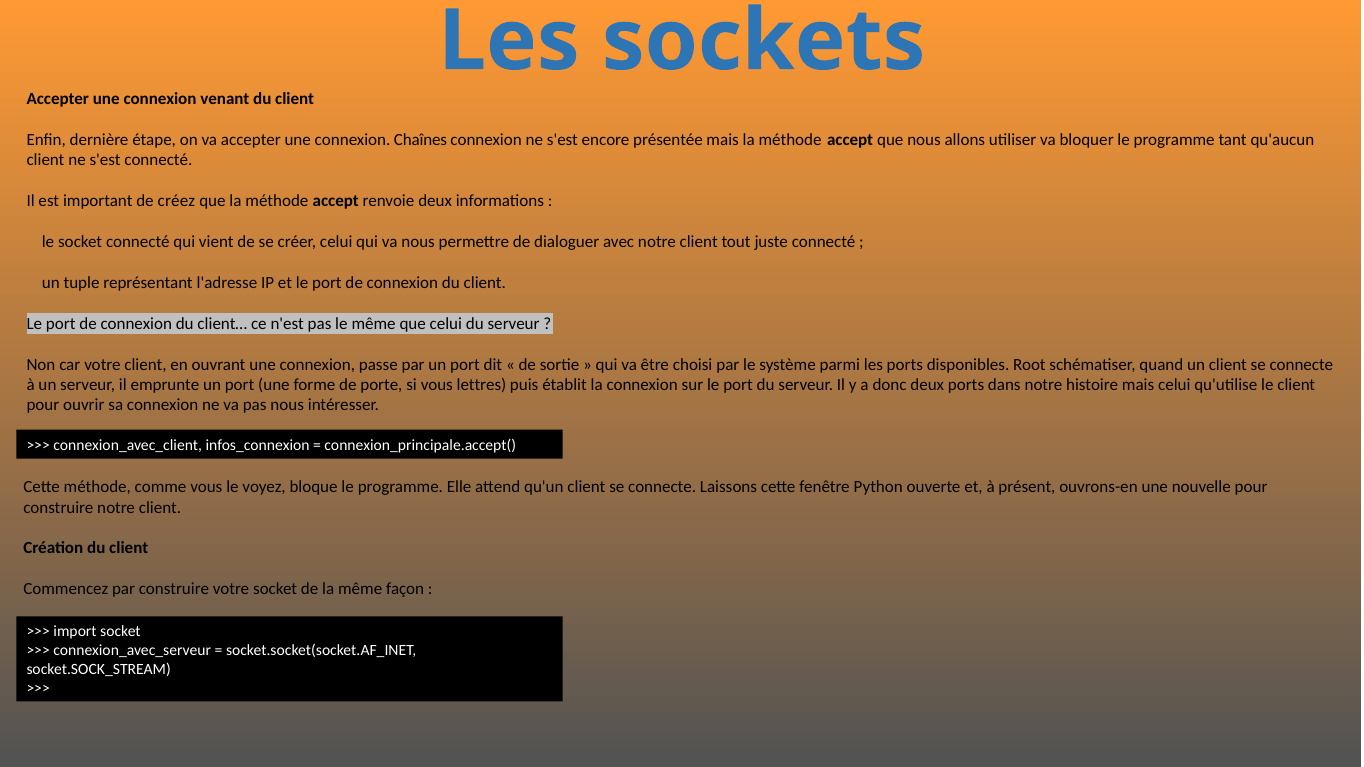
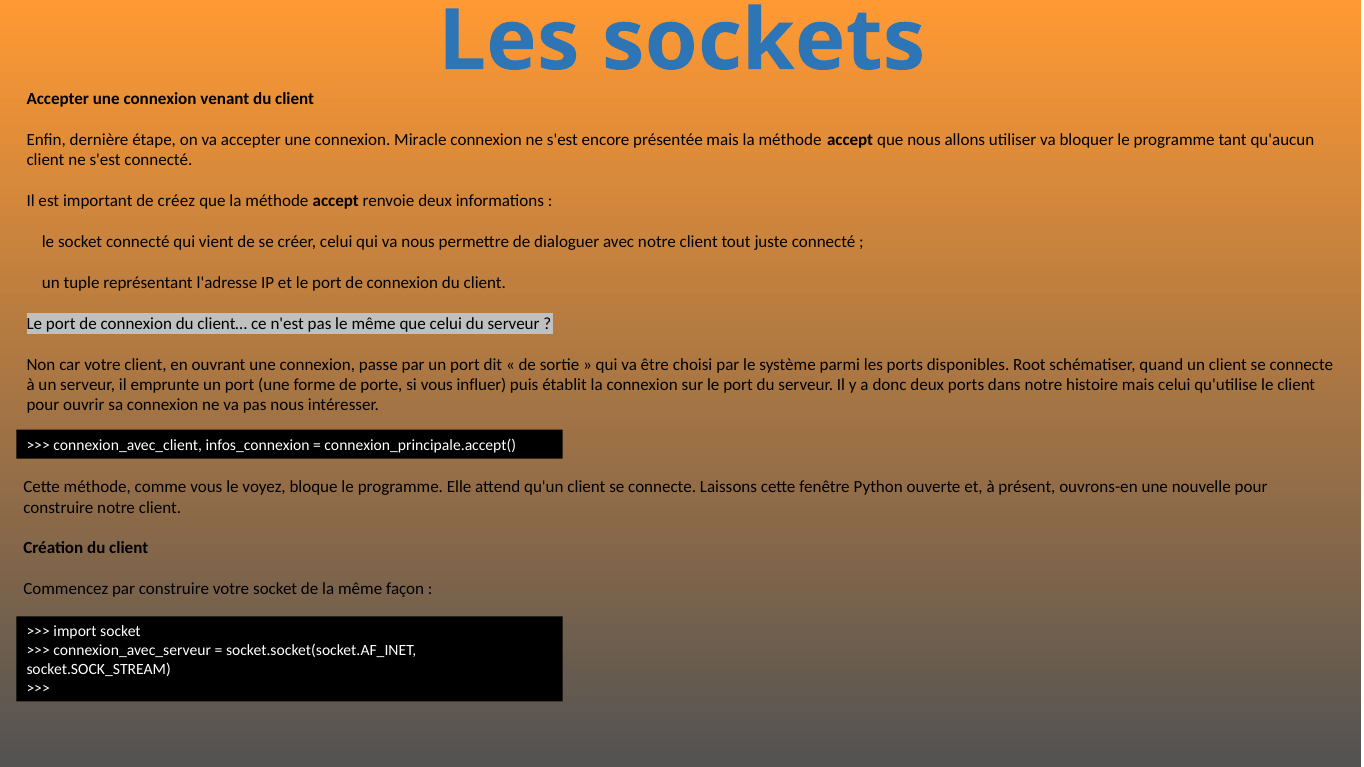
Chaînes: Chaînes -> Miracle (420, 139)
lettres: lettres -> influer (482, 385)
